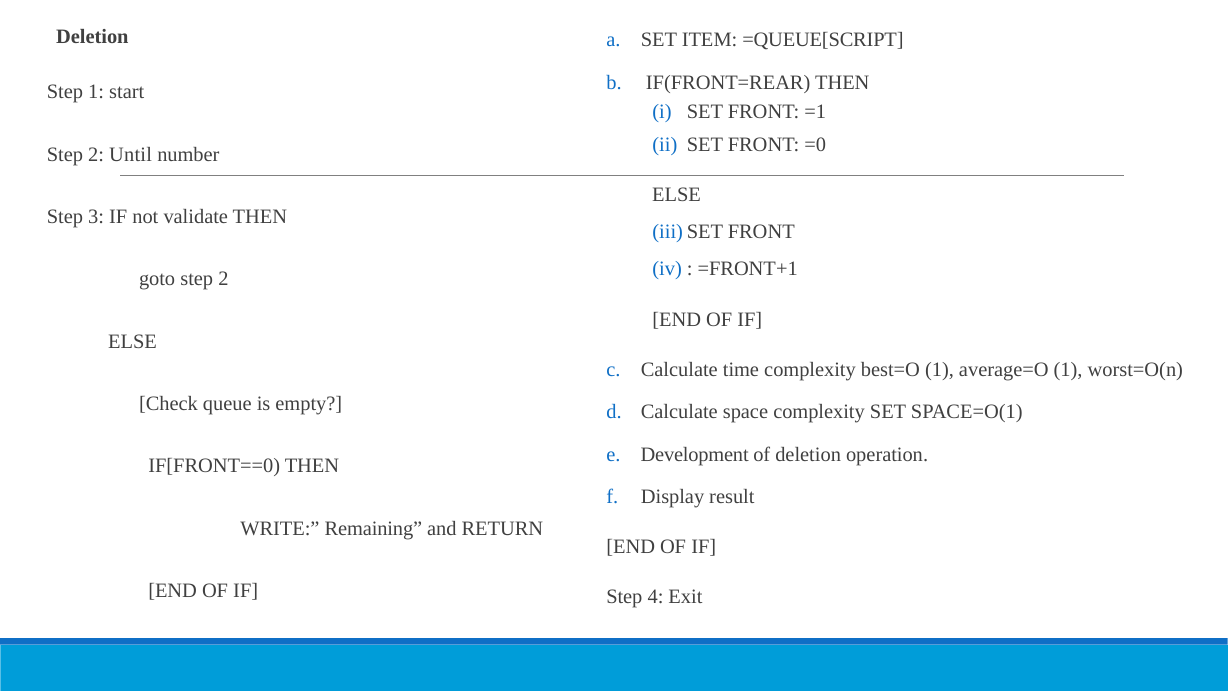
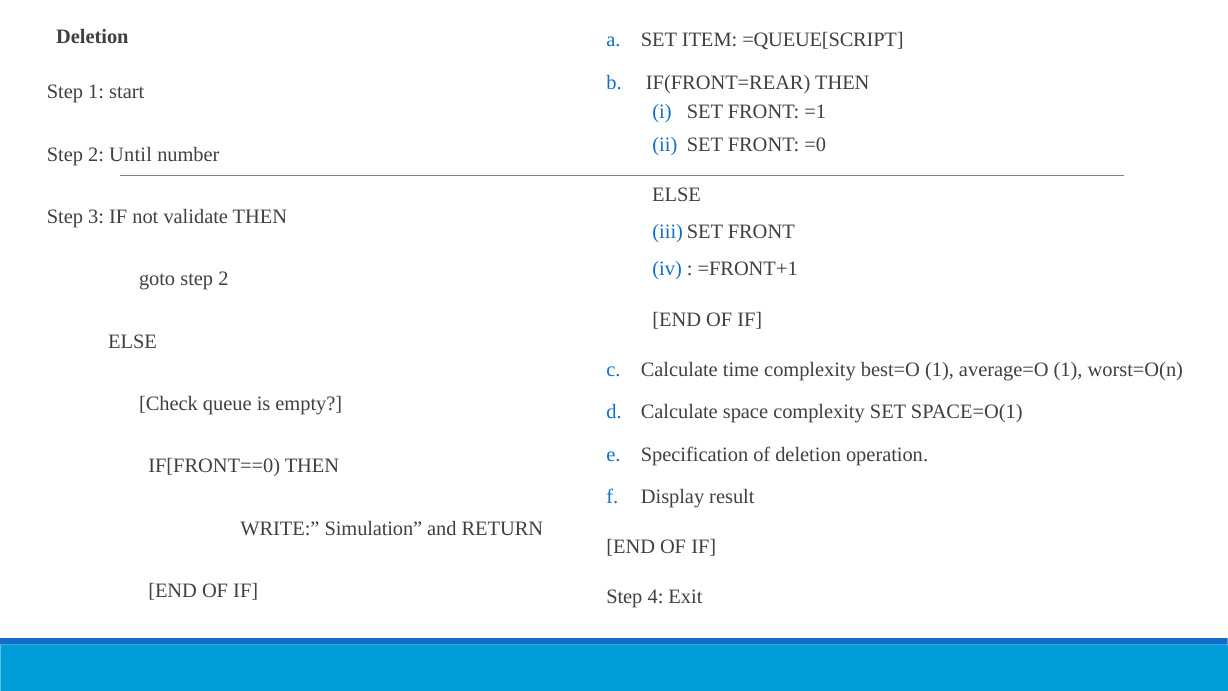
Development: Development -> Specification (695, 454)
Remaining: Remaining -> Simulation (373, 528)
